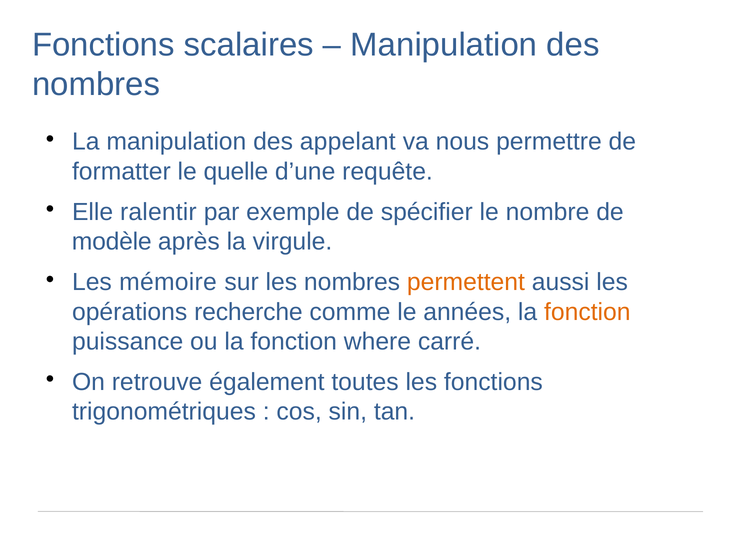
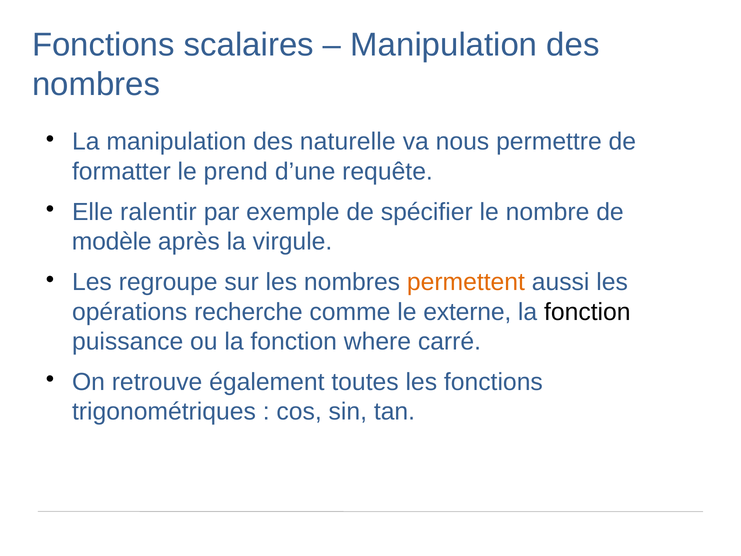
appelant: appelant -> naturelle (348, 142)
quelle: quelle -> prend (236, 171)
mémoire: mémoire -> regroupe (168, 282)
années: années -> externe (467, 312)
fonction colour: orange -> black (587, 312)
